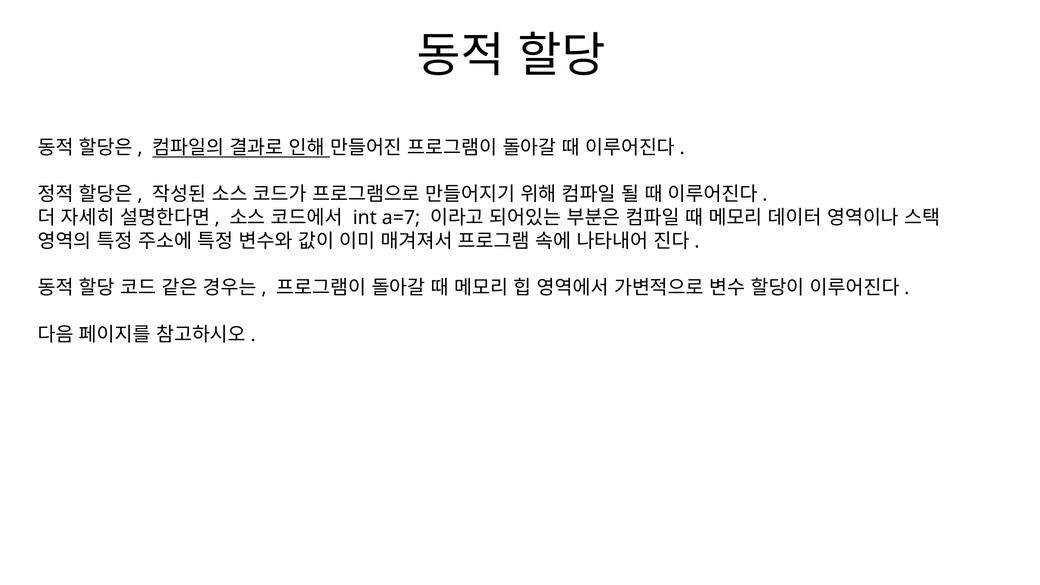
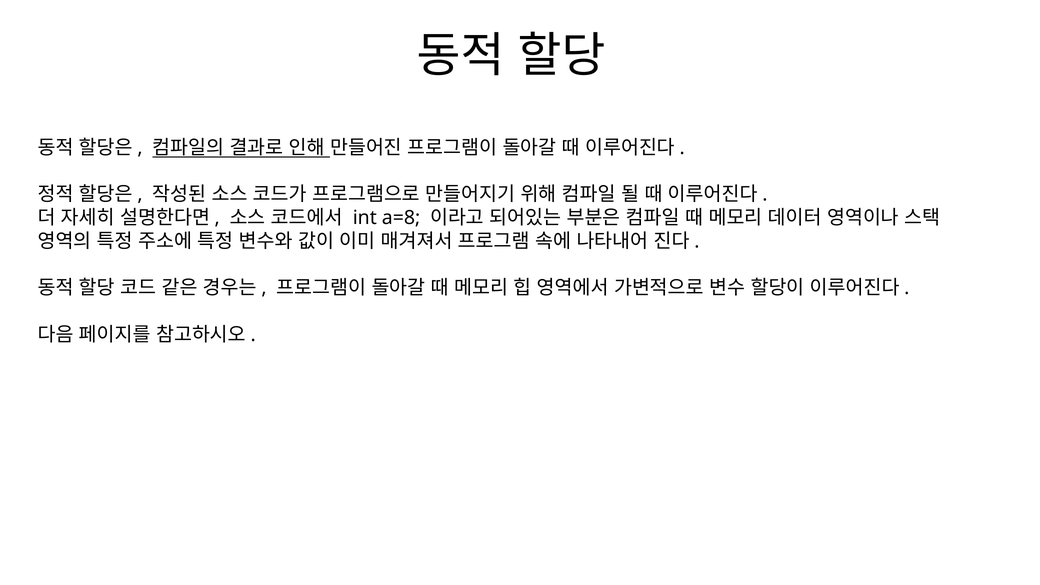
a=7: a=7 -> a=8 (401, 218)
